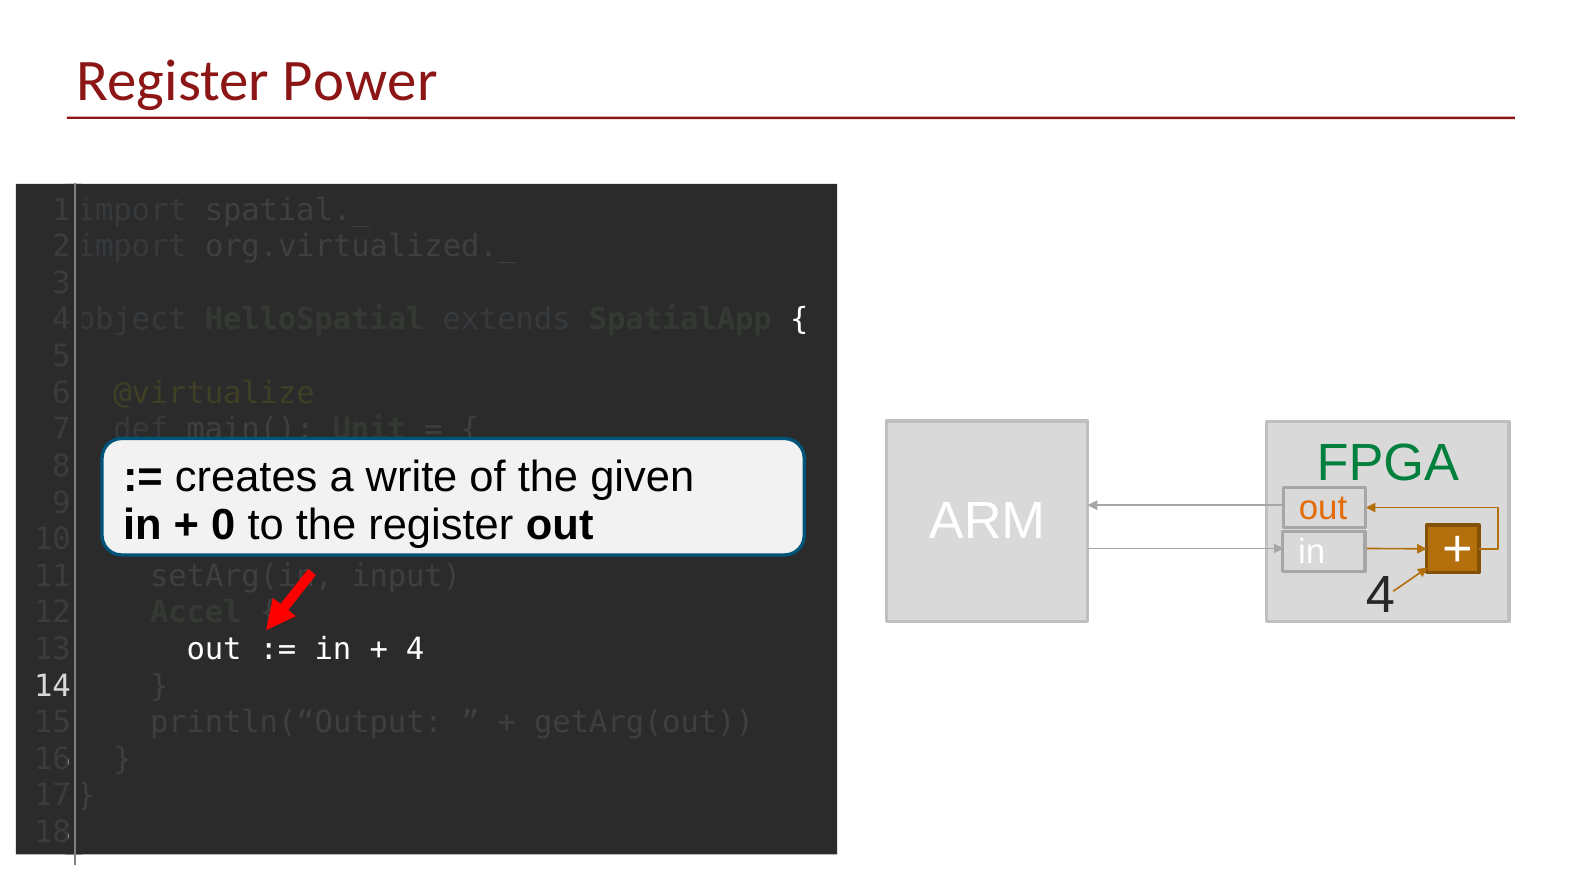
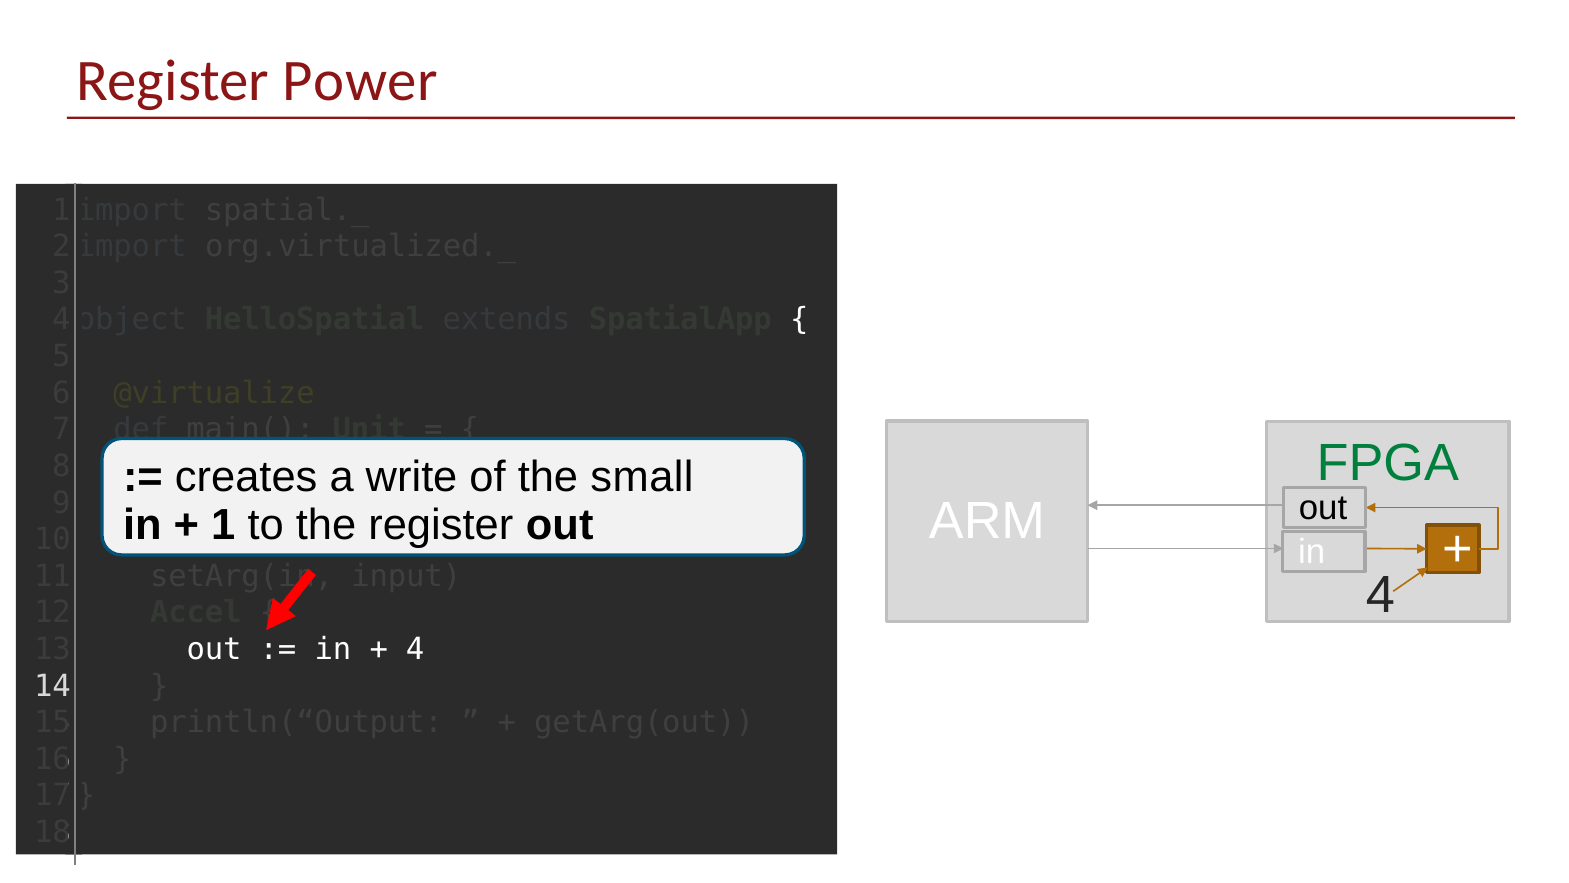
given: given -> small (642, 477)
out colour: orange -> black (1323, 507)
0: 0 -> 1 (223, 525)
